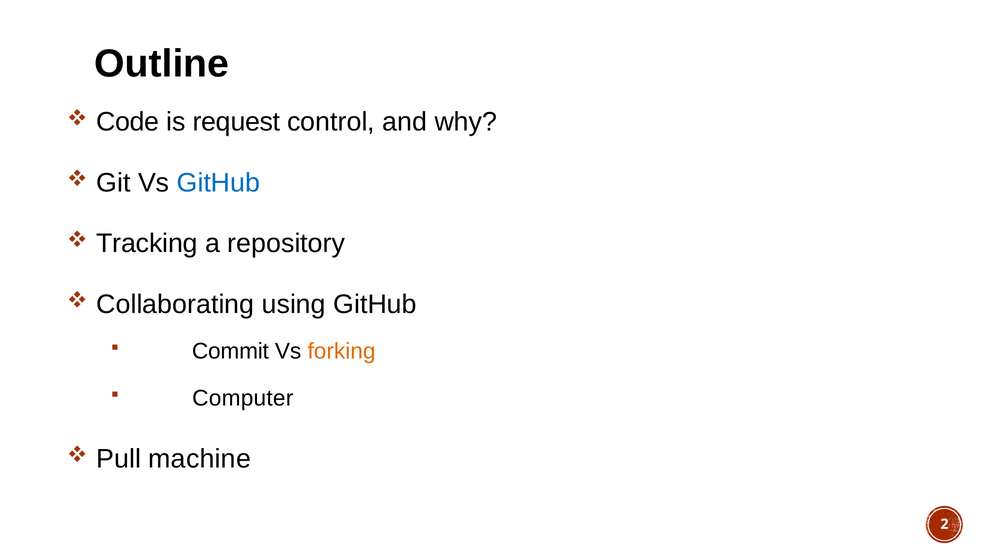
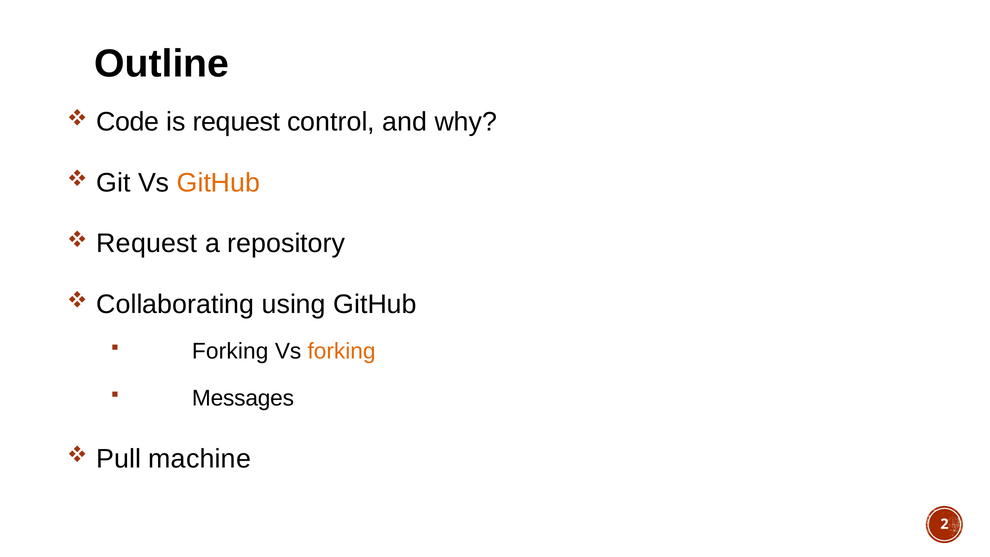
GitHub colour: blue -> orange (218, 183)
Tracking: Tracking -> Request (147, 243)
Commit: Commit -> Forking (230, 351)
Computer: Computer -> Messages (243, 398)
